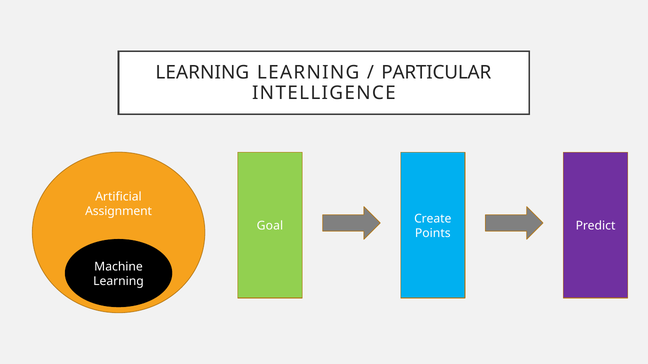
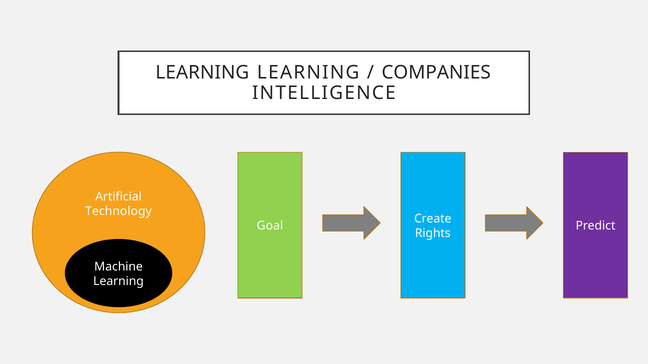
PARTICULAR: PARTICULAR -> COMPANIES (436, 73)
Assignment: Assignment -> Technology (118, 212)
Points: Points -> Rights (433, 233)
